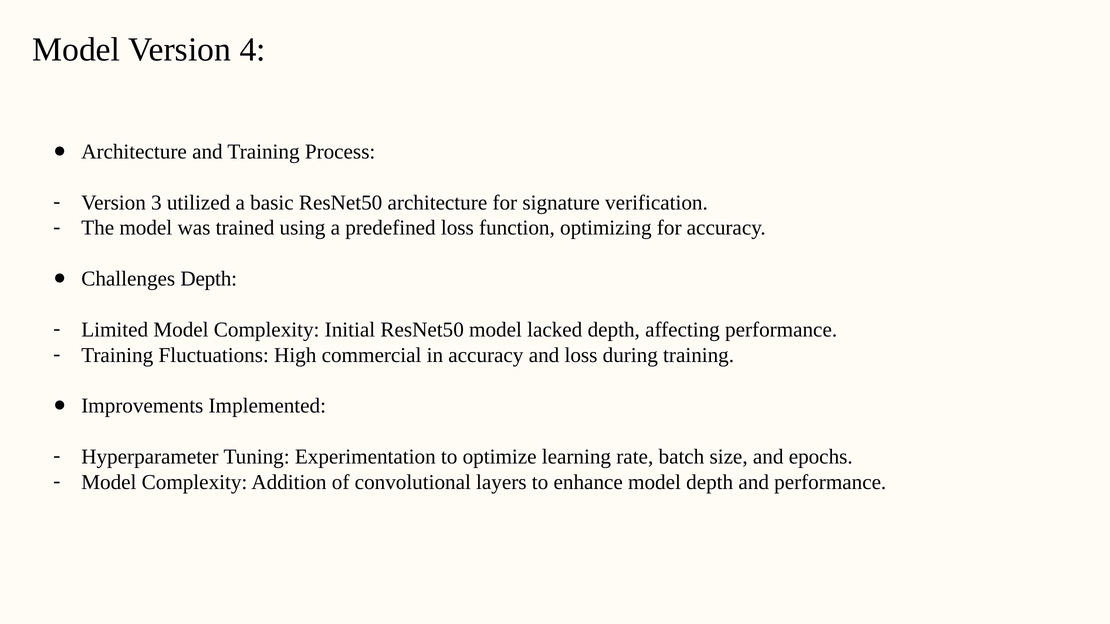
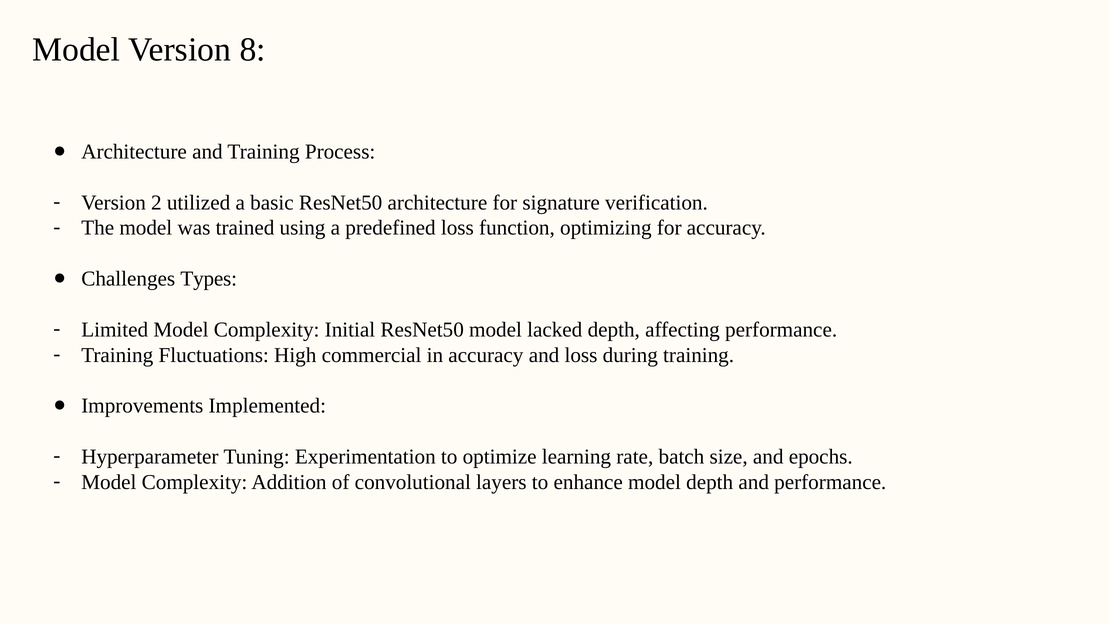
4: 4 -> 8 (253, 50)
3: 3 -> 2 (156, 203)
Challenges Depth: Depth -> Types (209, 279)
